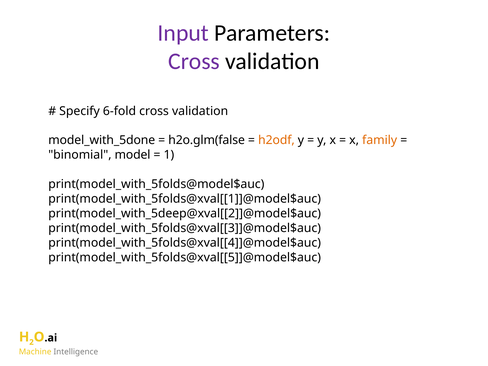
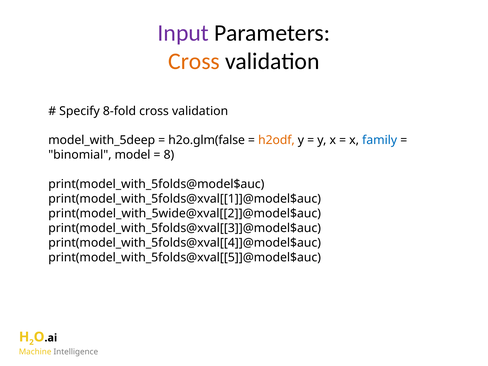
Cross colour: purple -> orange (194, 61)
6-fold: 6-fold -> 8-fold (119, 111)
model_with_5done: model_with_5done -> model_with_5deep (102, 140)
family colour: orange -> blue (380, 140)
1: 1 -> 8 (169, 155)
print(model_with_5deep@xval[[2]]@model$auc: print(model_with_5deep@xval[[2]]@model$auc -> print(model_with_5wide@xval[[2]]@model$auc (185, 213)
